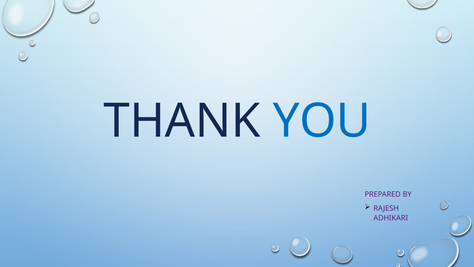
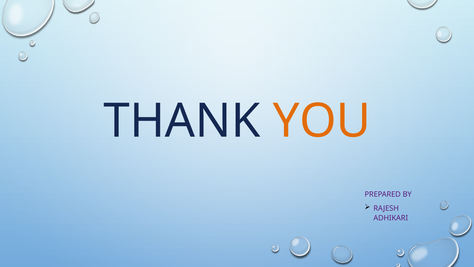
YOU colour: blue -> orange (322, 121)
